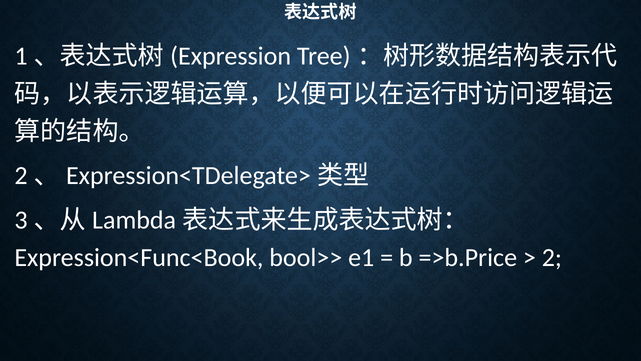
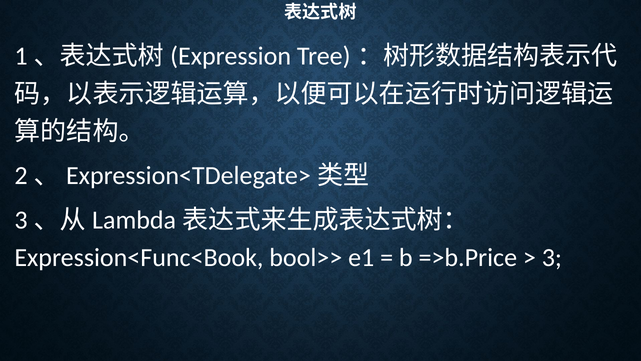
2: 2 -> 3 (552, 257)
